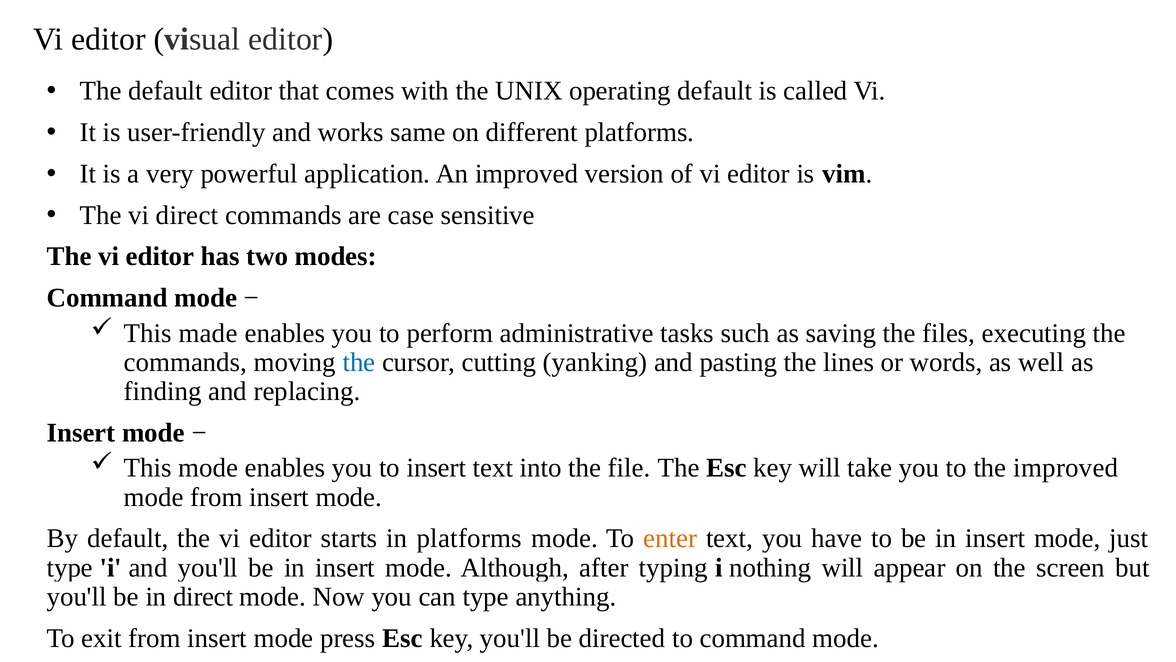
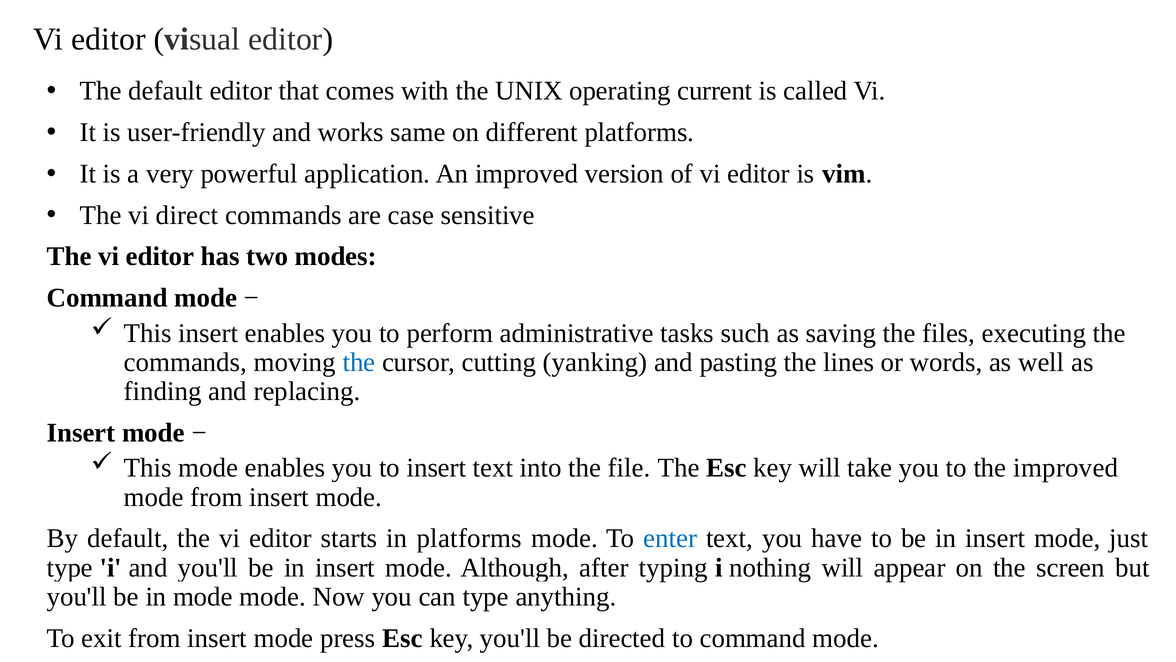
operating default: default -> current (715, 91)
This made: made -> insert (208, 333)
enter colour: orange -> blue (670, 538)
in direct: direct -> mode (203, 596)
